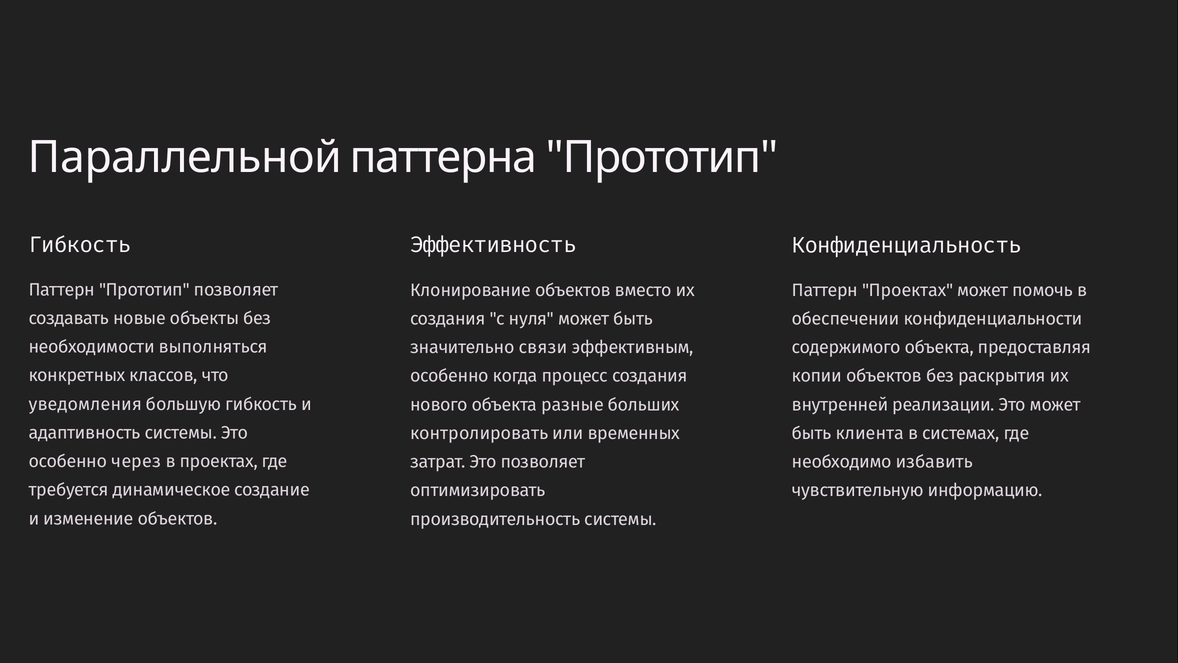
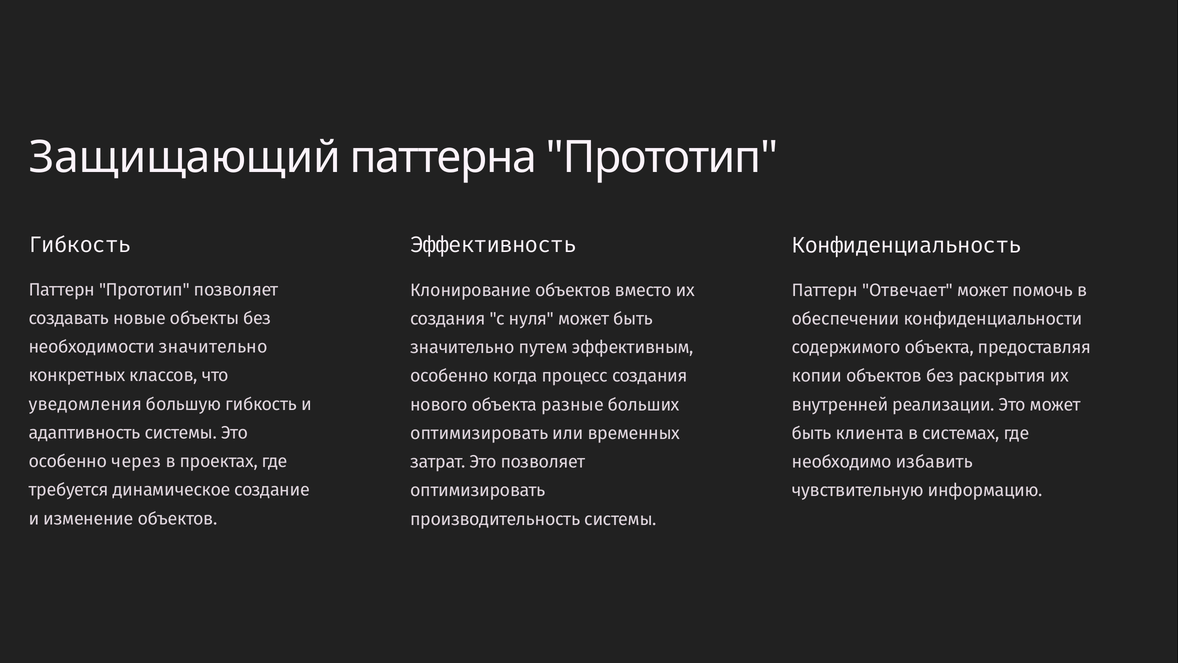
Параллельной: Параллельной -> Защищающий (185, 157)
Паттерн Проектах: Проектах -> Отвечает (908, 290)
необходимости выполняться: выполняться -> значительно (213, 347)
связи: связи -> путем (543, 347)
контролировать: контролировать -> оптимизировать (479, 433)
